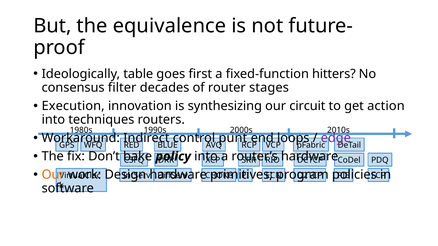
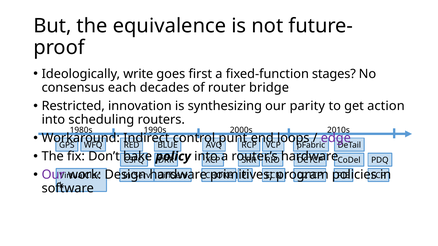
table: table -> write (138, 74)
hitters: hitters -> stages (334, 74)
filter: filter -> each (122, 88)
stages: stages -> bridge (269, 88)
Execution: Execution -> Restricted (73, 106)
circuit: circuit -> parity (307, 106)
techniques: techniques -> scheduling (101, 120)
Our colour: orange -> purple (53, 175)
